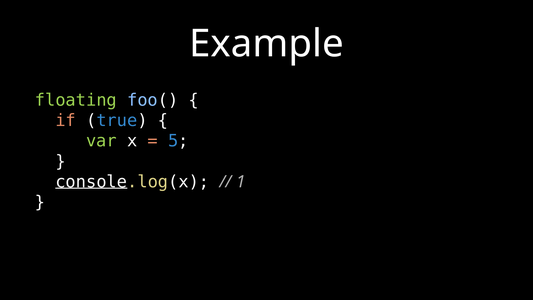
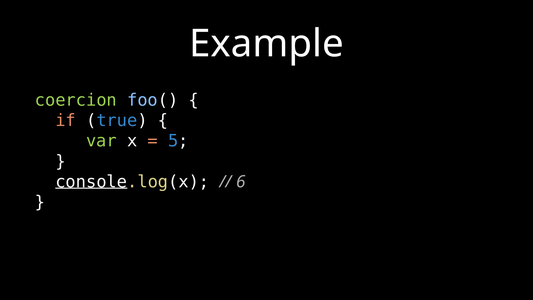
floating: floating -> coercion (76, 100)
1: 1 -> 6 (241, 182)
